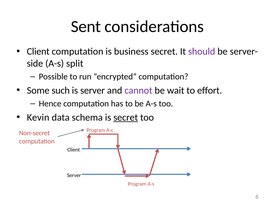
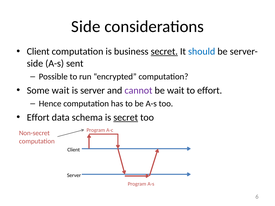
Sent: Sent -> Side (86, 27)
secret underline: none -> present (164, 52)
should colour: purple -> blue (202, 52)
split: split -> sent (75, 63)
Some such: such -> wait (61, 91)
Kevin: Kevin -> Effort (38, 118)
